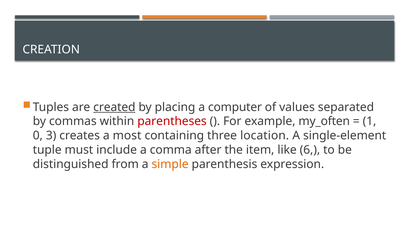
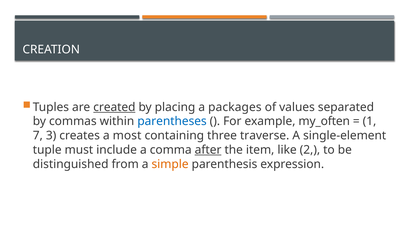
computer: computer -> packages (235, 107)
parentheses colour: red -> blue (172, 121)
0: 0 -> 7 (38, 136)
location: location -> traverse (265, 136)
after underline: none -> present (208, 150)
6: 6 -> 2 (310, 150)
